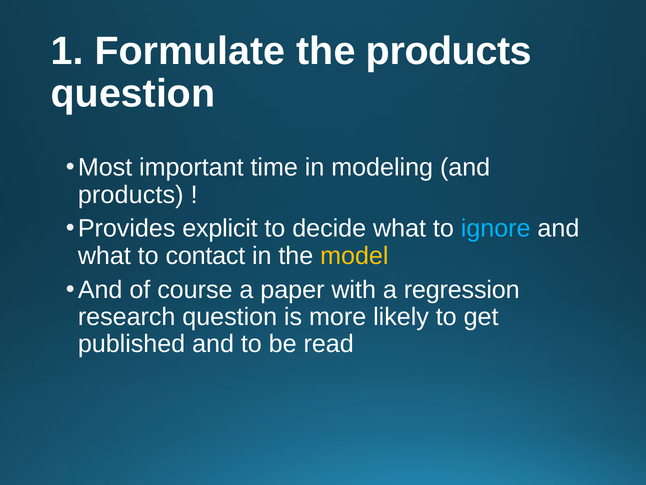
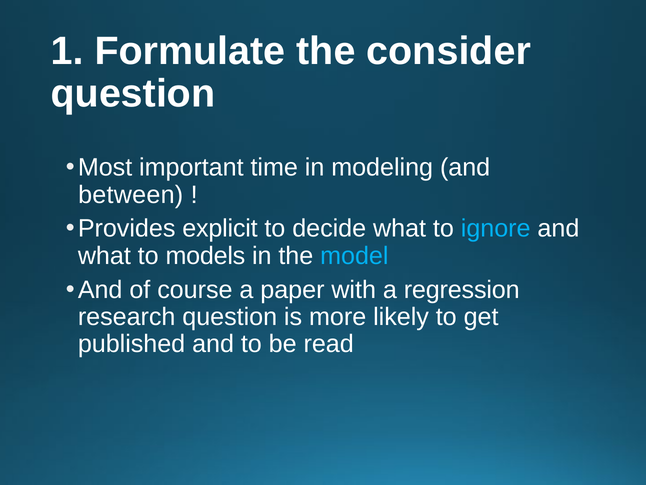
the products: products -> consider (449, 51)
products: products -> between (131, 195)
contact: contact -> models (205, 256)
model colour: yellow -> light blue (354, 256)
